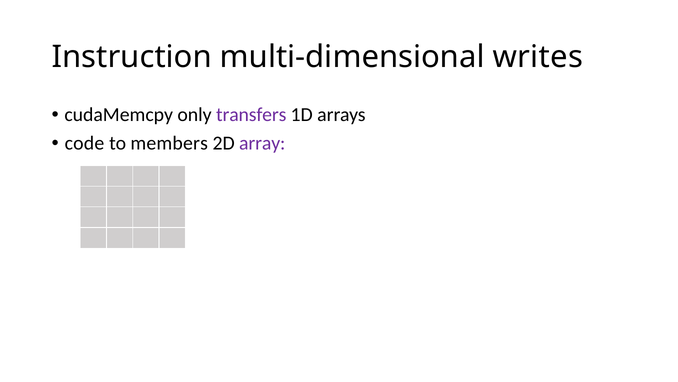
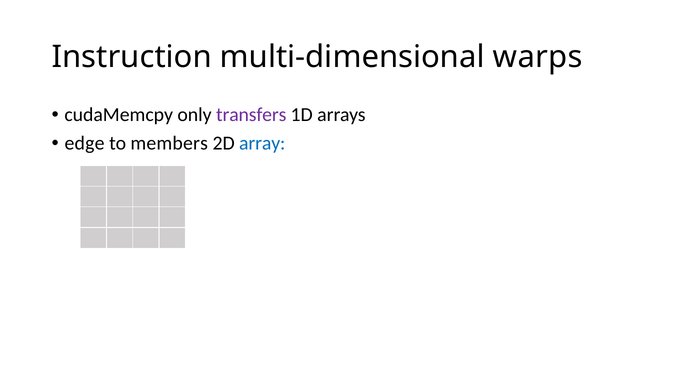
writes: writes -> warps (538, 57)
code: code -> edge (84, 143)
array colour: purple -> blue (262, 143)
